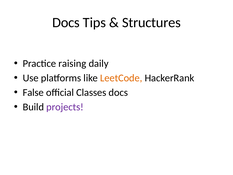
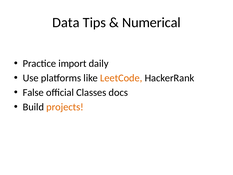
Docs: Docs -> Data (66, 23)
Structures: Structures -> Numerical (151, 23)
raising: raising -> import (72, 63)
projects colour: purple -> orange (65, 107)
